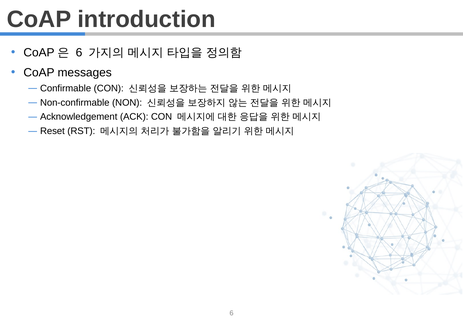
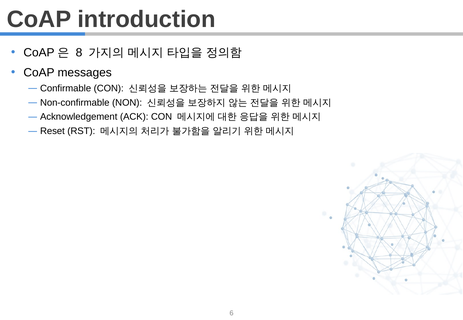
6: 6 -> 8 (79, 53)
